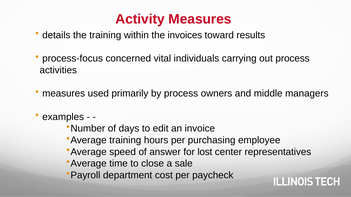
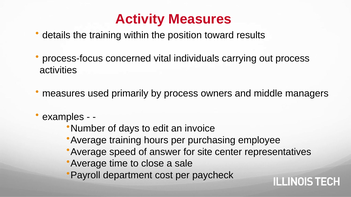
invoices: invoices -> position (185, 35)
lost: lost -> site (205, 152)
